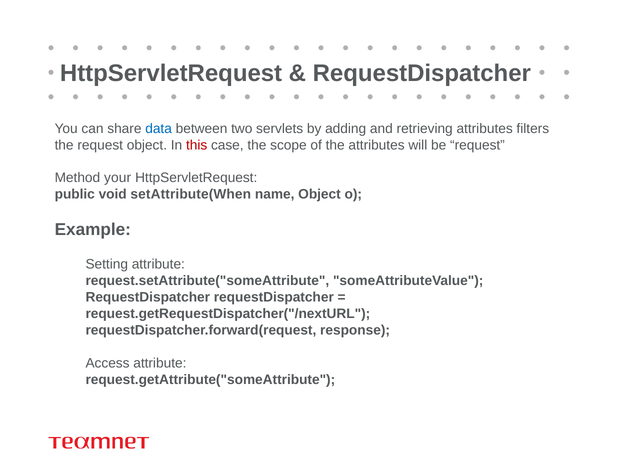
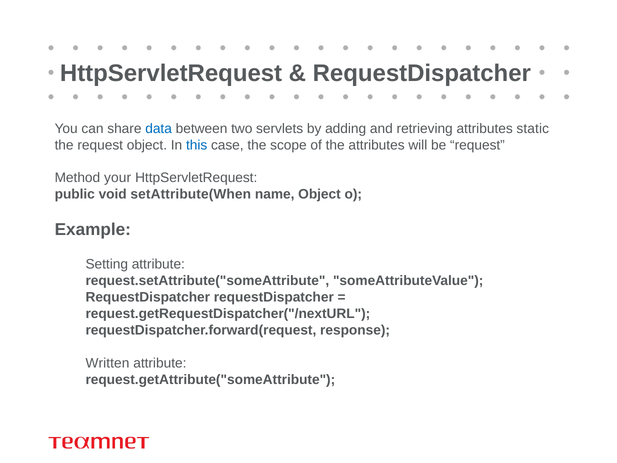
filters: filters -> static (533, 129)
this colour: red -> blue (197, 145)
Access: Access -> Written (107, 363)
